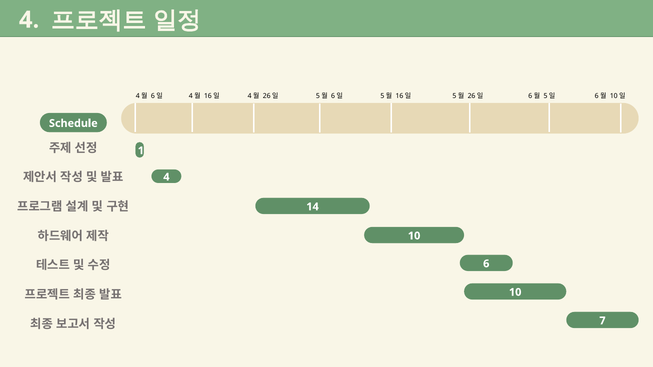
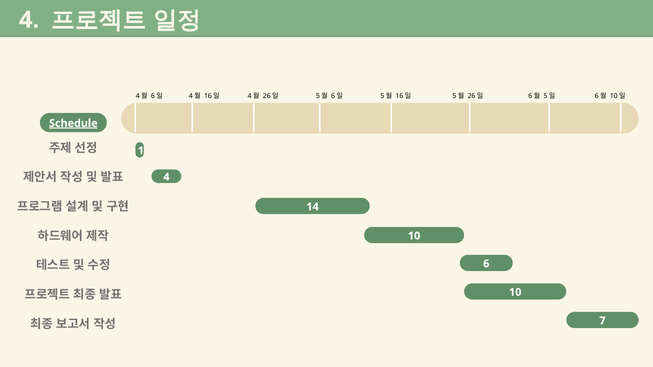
Schedule underline: none -> present (73, 123)
